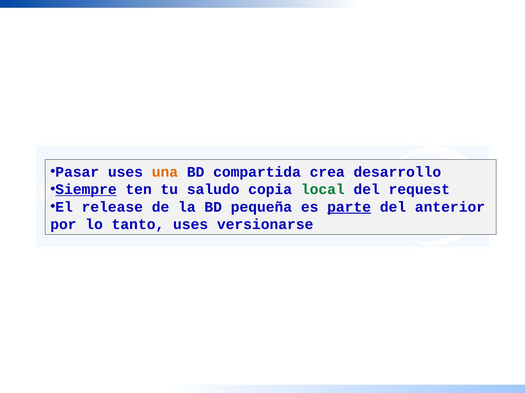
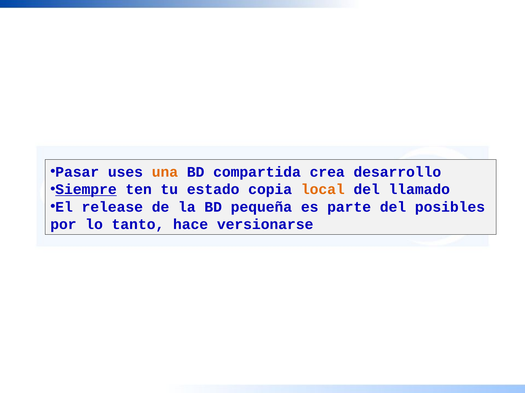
saludo: saludo -> estado (213, 190)
local colour: green -> orange (323, 190)
request: request -> llamado (419, 190)
parte underline: present -> none (349, 207)
anterior: anterior -> posibles (450, 207)
tanto uses: uses -> hace (191, 225)
